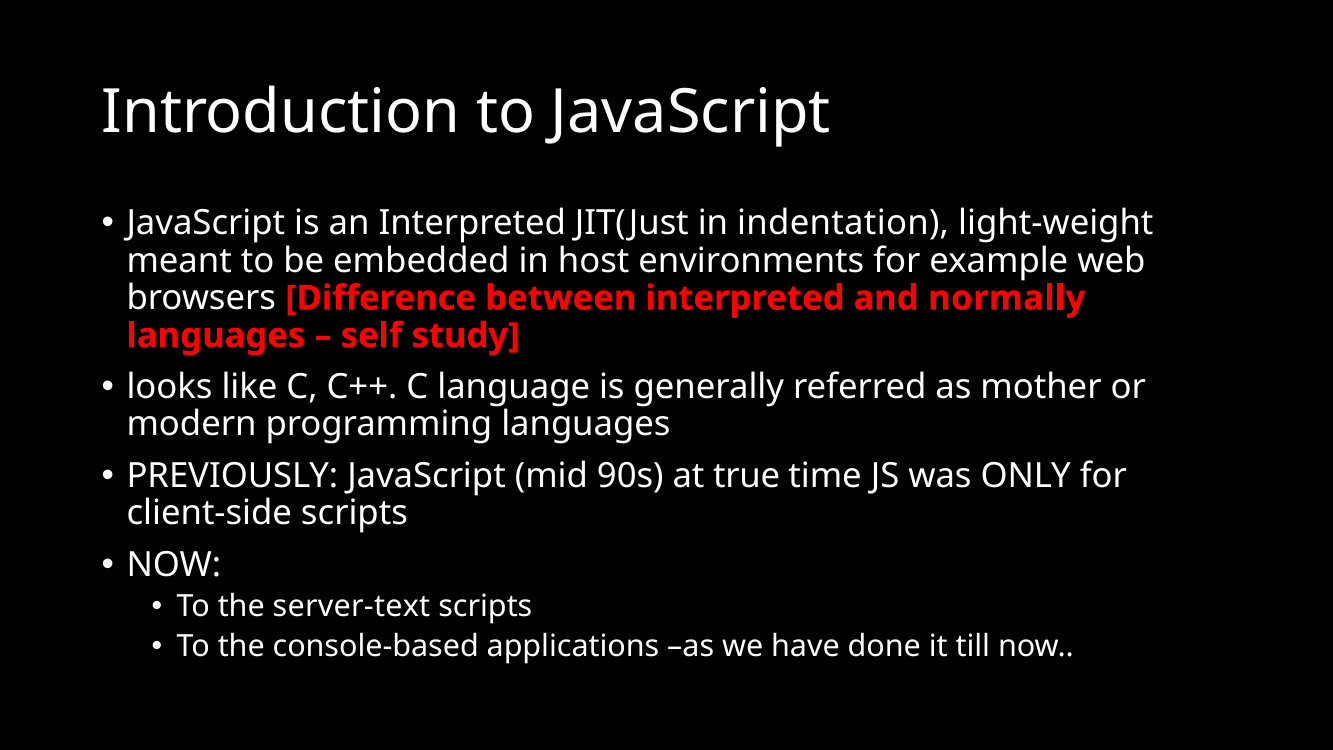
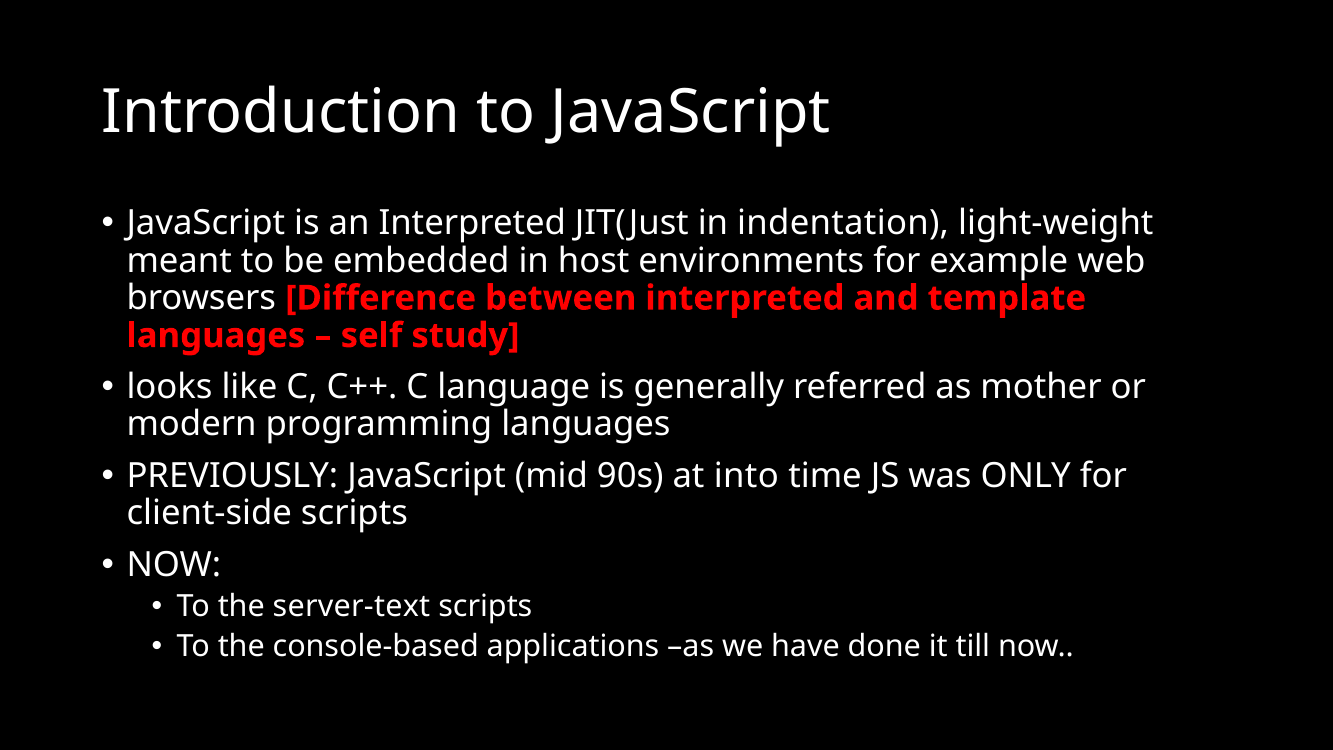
normally: normally -> template (1007, 298)
true: true -> into (746, 476)
